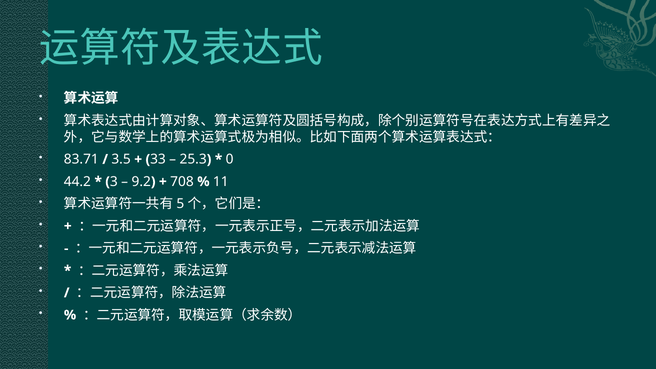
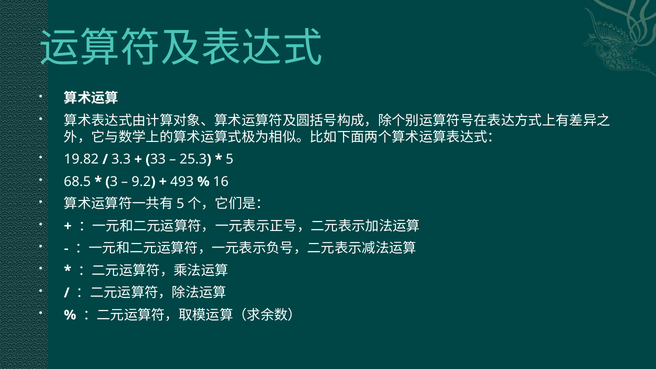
83.71: 83.71 -> 19.82 (81, 159)
3.5: 3.5 -> 3.3 (121, 159)
0: 0 -> 5 (230, 159)
44.2: 44.2 -> 68.5 (77, 182)
708: 708 -> 493 (182, 182)
11: 11 -> 16 (221, 182)
